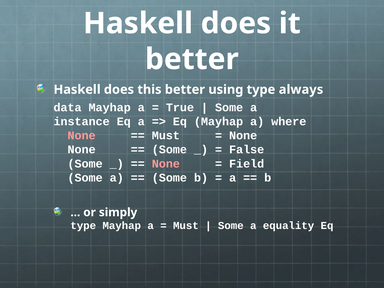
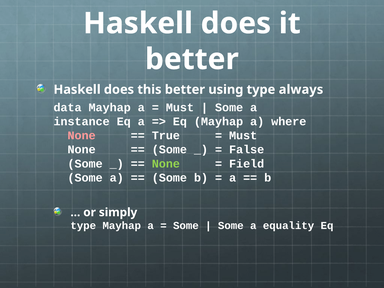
True: True -> Must (180, 107)
Must: Must -> True (166, 136)
None: None -> Must (243, 136)
None colour: pink -> light green (166, 164)
Must: Must -> Some (186, 226)
